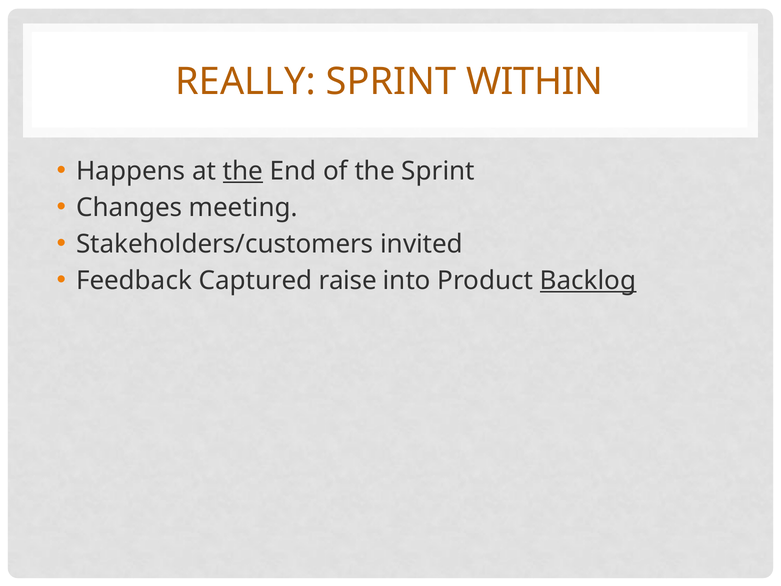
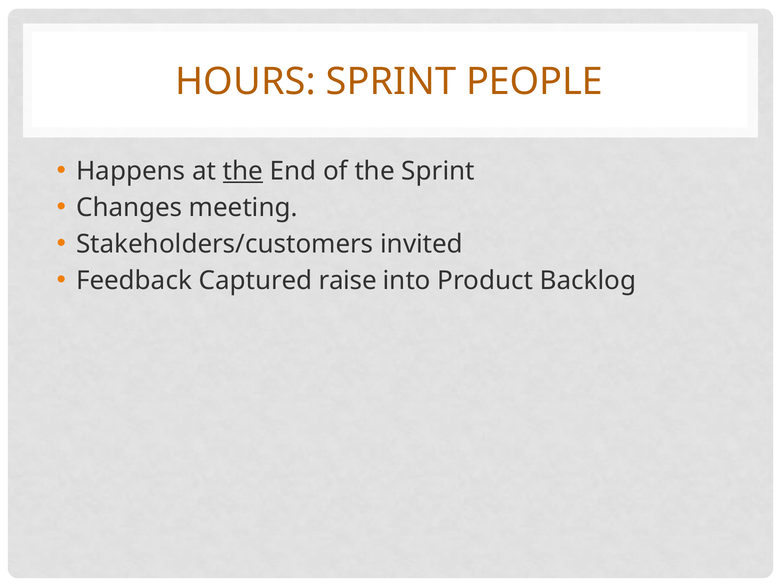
REALLY: REALLY -> HOURS (246, 82)
WITHIN: WITHIN -> PEOPLE (535, 82)
Backlog underline: present -> none (588, 280)
